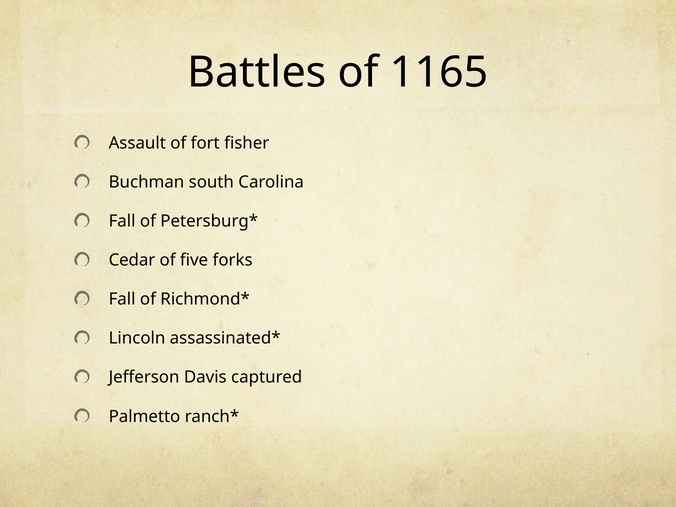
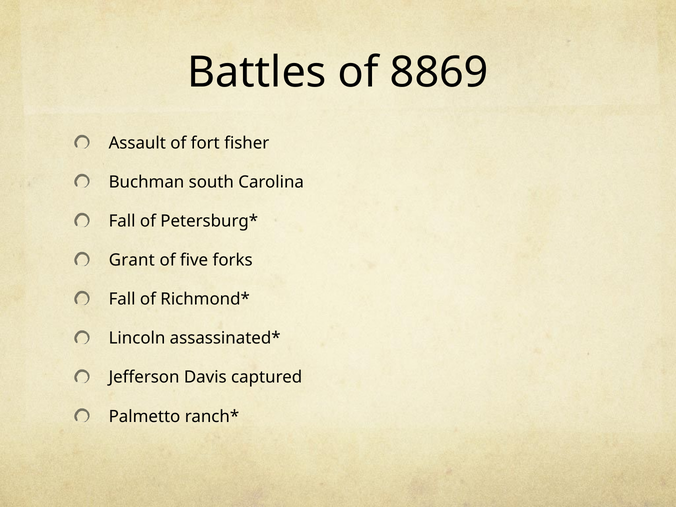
1165: 1165 -> 8869 (439, 72)
Cedar: Cedar -> Grant (132, 260)
